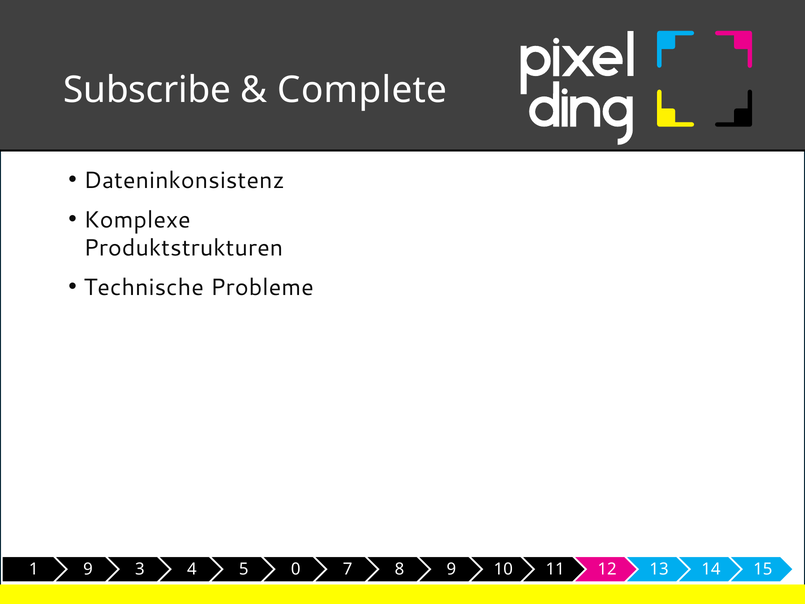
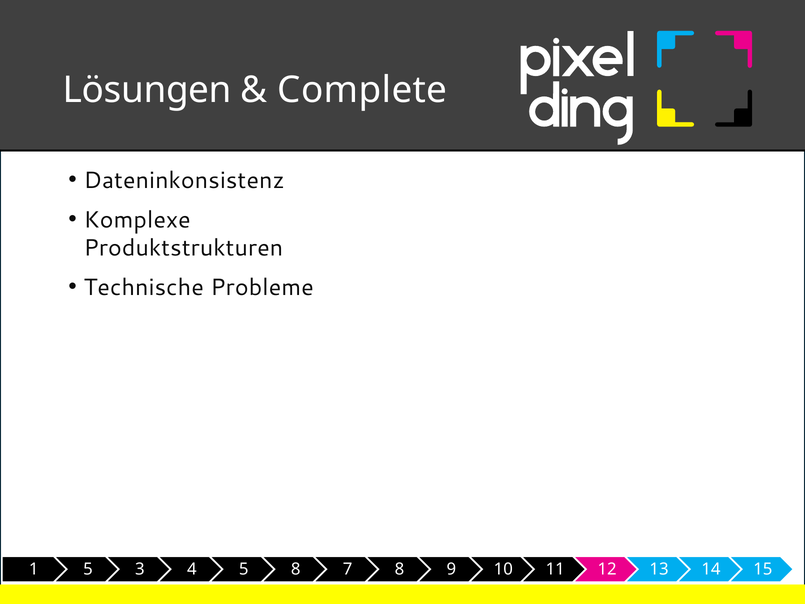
Subscribe: Subscribe -> Lösungen (147, 90)
1 9: 9 -> 5 (88, 569)
5 0: 0 -> 8 (296, 569)
